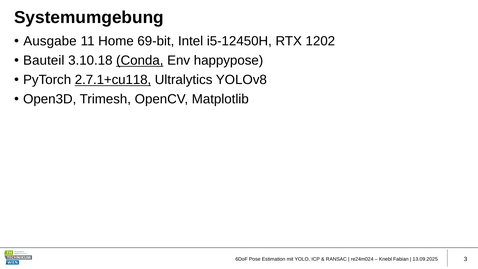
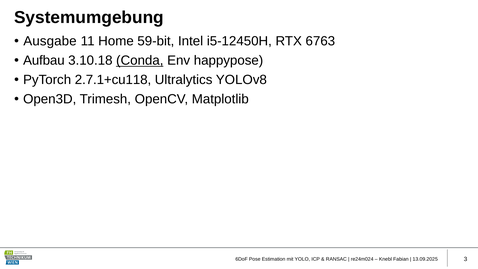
69-bit: 69-bit -> 59-bit (156, 41)
1202: 1202 -> 6763 (320, 41)
Bauteil: Bauteil -> Aufbau (44, 61)
2.7.1+cu118 underline: present -> none (113, 80)
